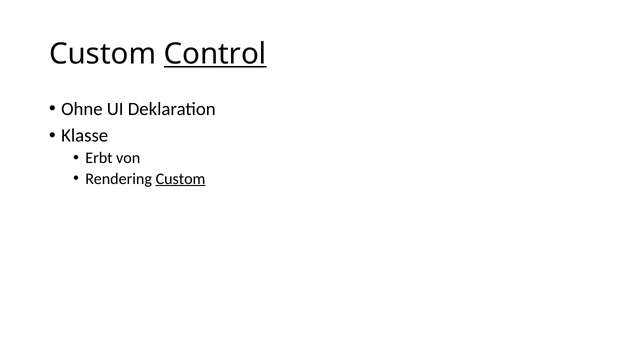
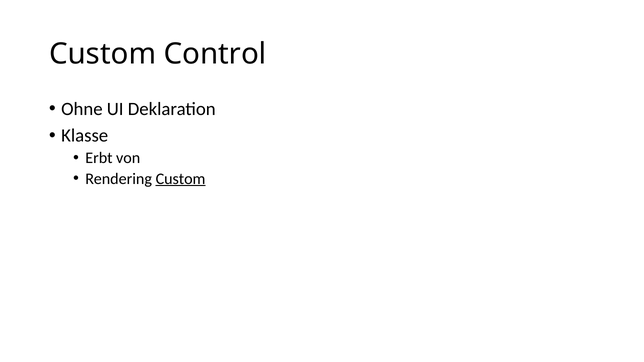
Control underline: present -> none (215, 54)
